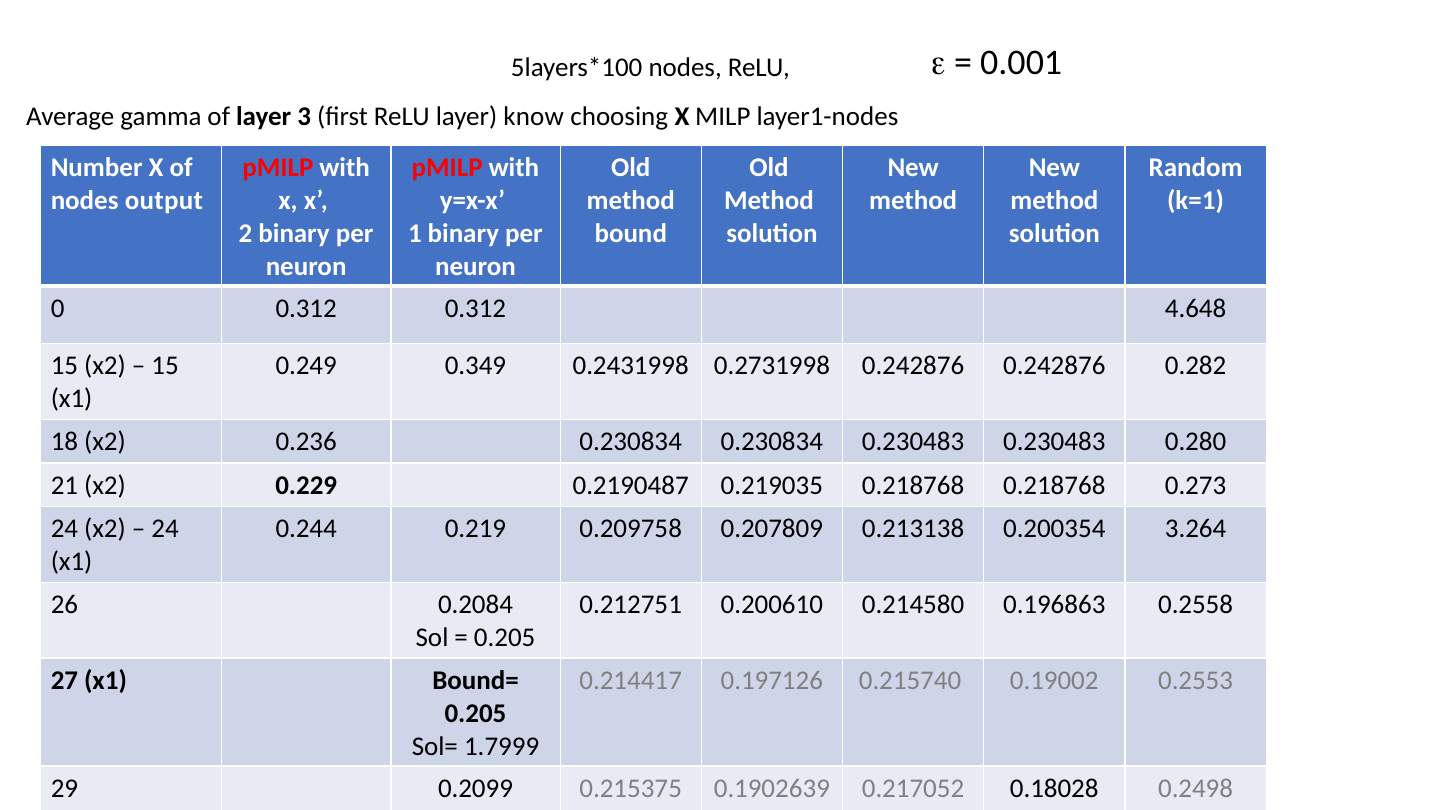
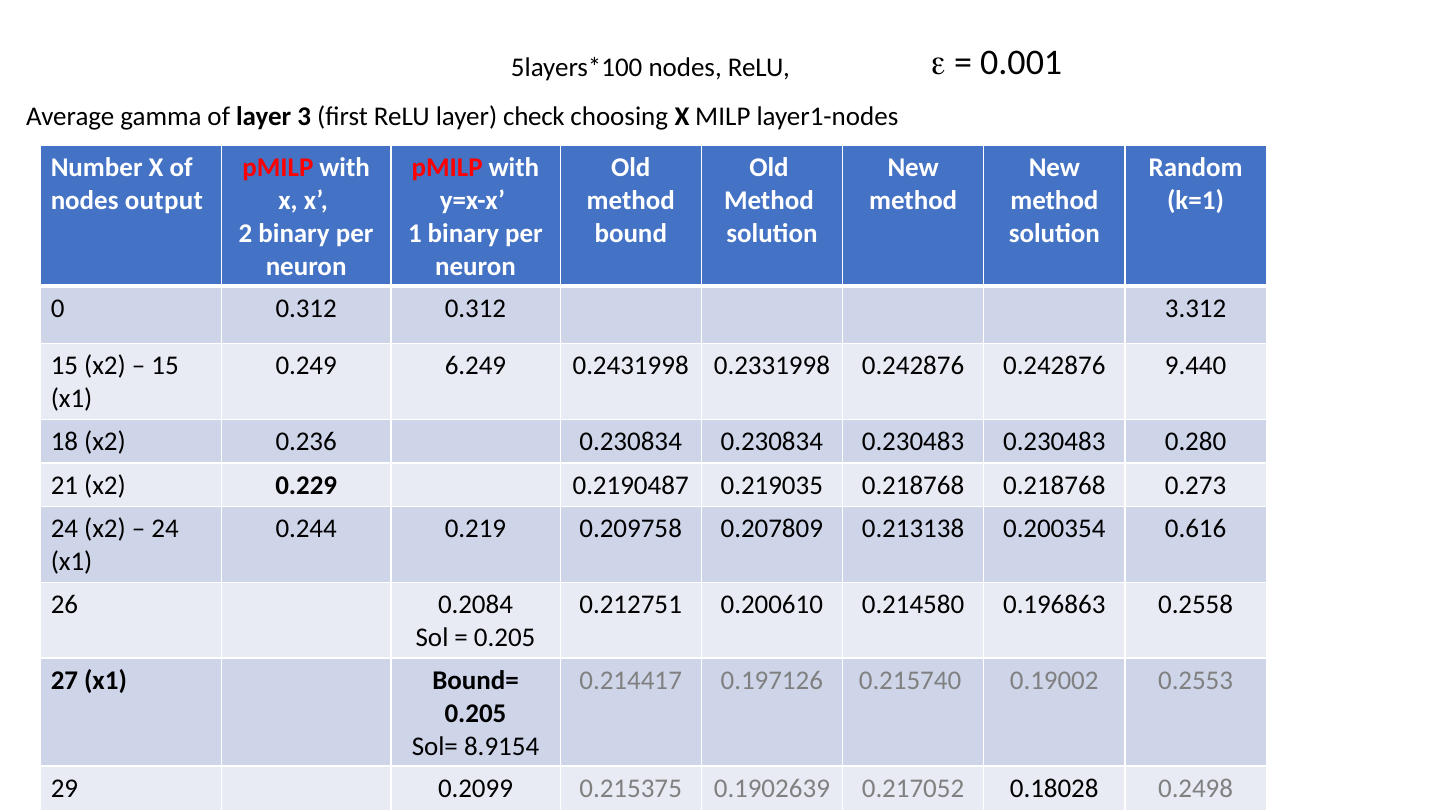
know: know -> check (534, 117)
4.648: 4.648 -> 3.312 (1196, 308)
0.349: 0.349 -> 6.249 (475, 366)
0.2731998: 0.2731998 -> 0.2331998 (772, 366)
0.282: 0.282 -> 9.440 (1196, 366)
3.264: 3.264 -> 0.616 (1196, 529)
1.7999: 1.7999 -> 8.9154 (502, 746)
